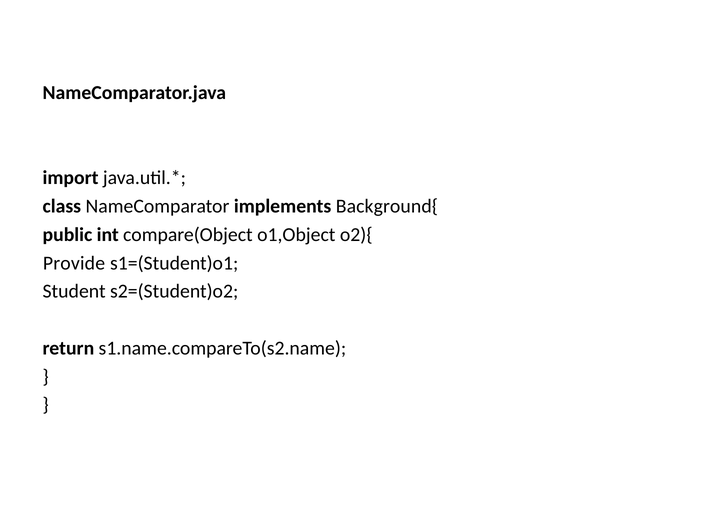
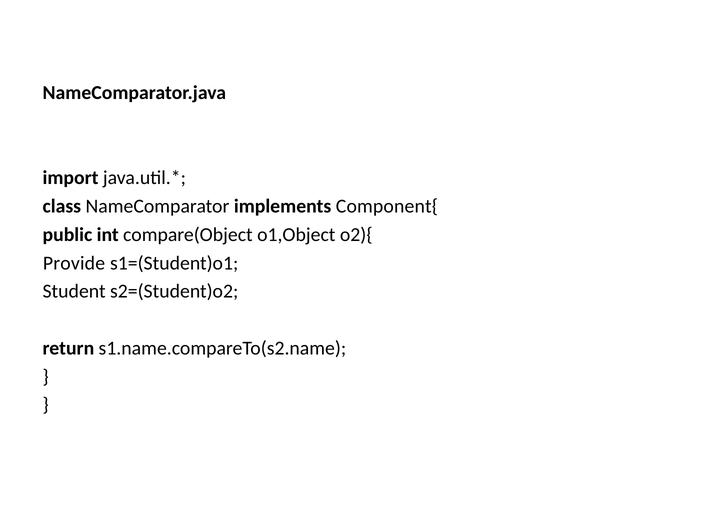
Background{: Background{ -> Component{ (387, 207)
